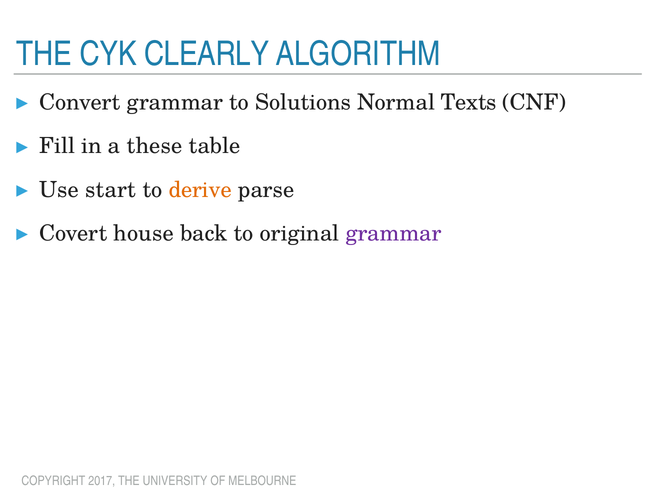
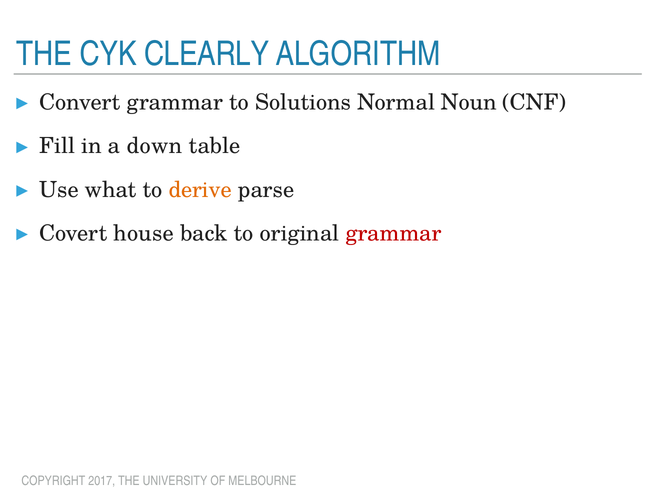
Texts: Texts -> Noun (469, 103)
these: these -> down (154, 146)
start: start -> what (111, 190)
grammar colour: purple -> red (394, 234)
